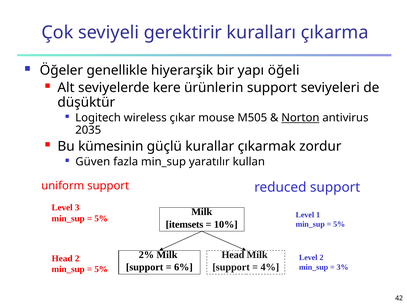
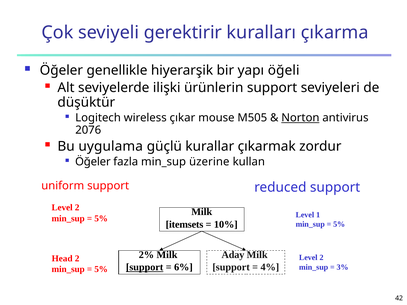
kere: kere -> ilişki (167, 88)
2035: 2035 -> 2076 (88, 130)
kümesinin: kümesinin -> uygulama (111, 146)
Güven: Güven -> Öğeler (93, 162)
yaratılır: yaratılır -> üzerine (209, 162)
3: 3 -> 2 (77, 208)
Head: Head -> Aday (233, 255)
support underline: none -> present (145, 268)
